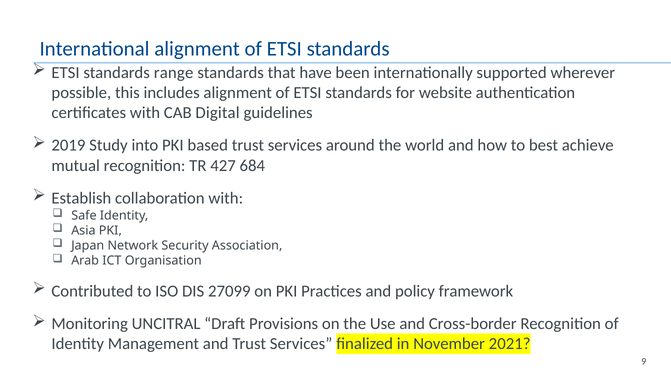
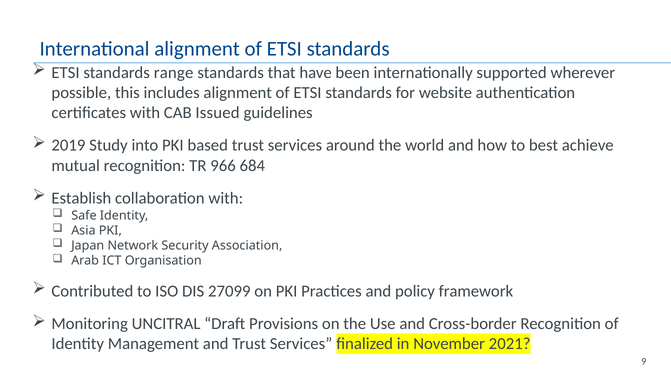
Digital: Digital -> Issued (218, 113)
427: 427 -> 966 (223, 166)
